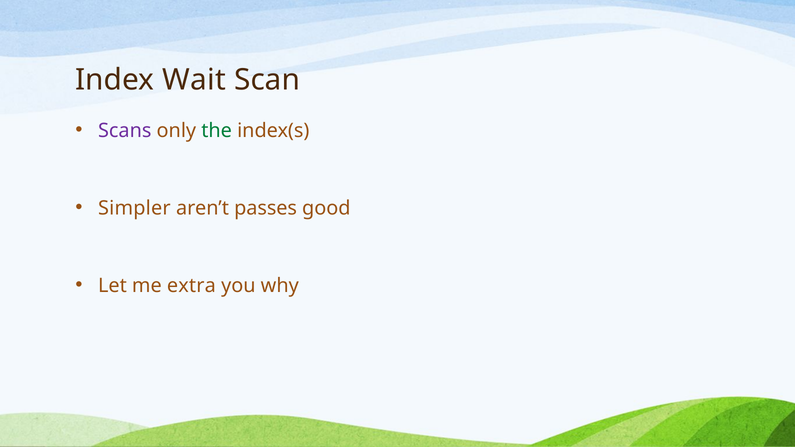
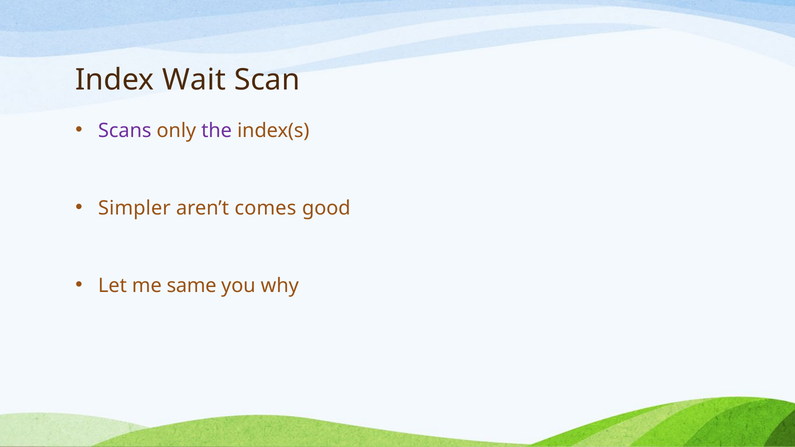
the colour: green -> purple (217, 131)
passes: passes -> comes (265, 208)
extra: extra -> same (192, 286)
